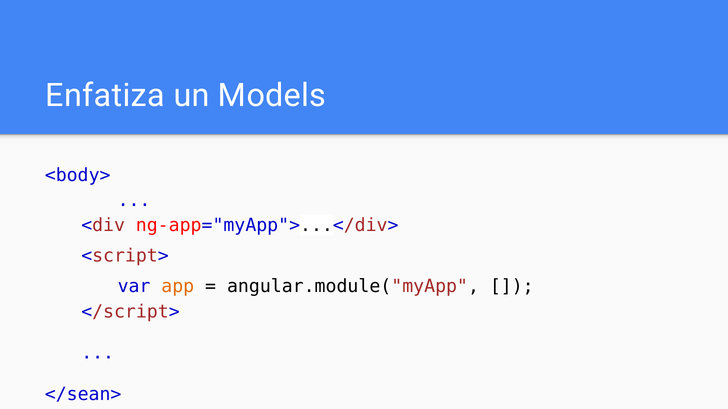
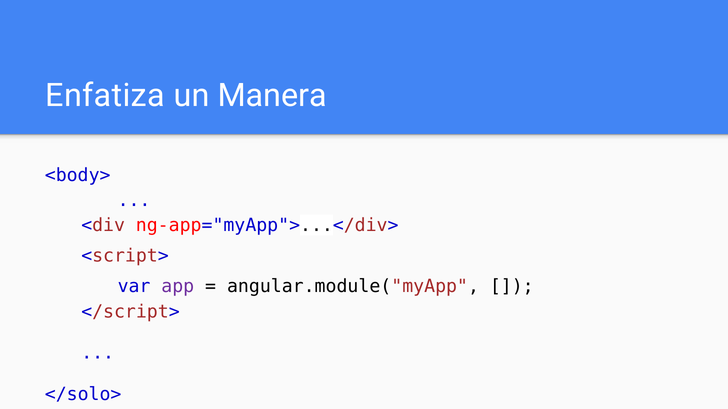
Models: Models -> Manera (272, 95)
app colour: orange -> purple (178, 287)
</sean>: </sean> -> </solo> (83, 395)
